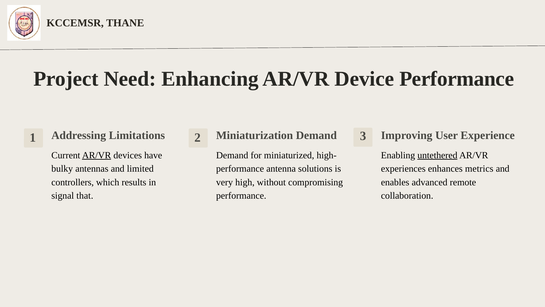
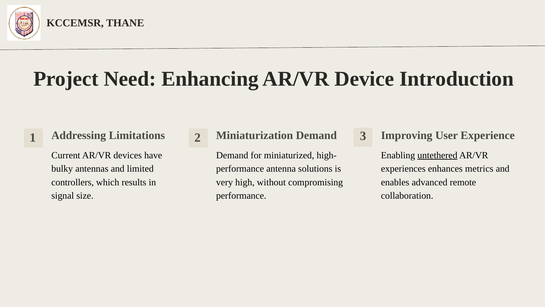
Device Performance: Performance -> Introduction (457, 79)
AR/VR underline: present -> none (97, 155)
that: that -> size (85, 195)
